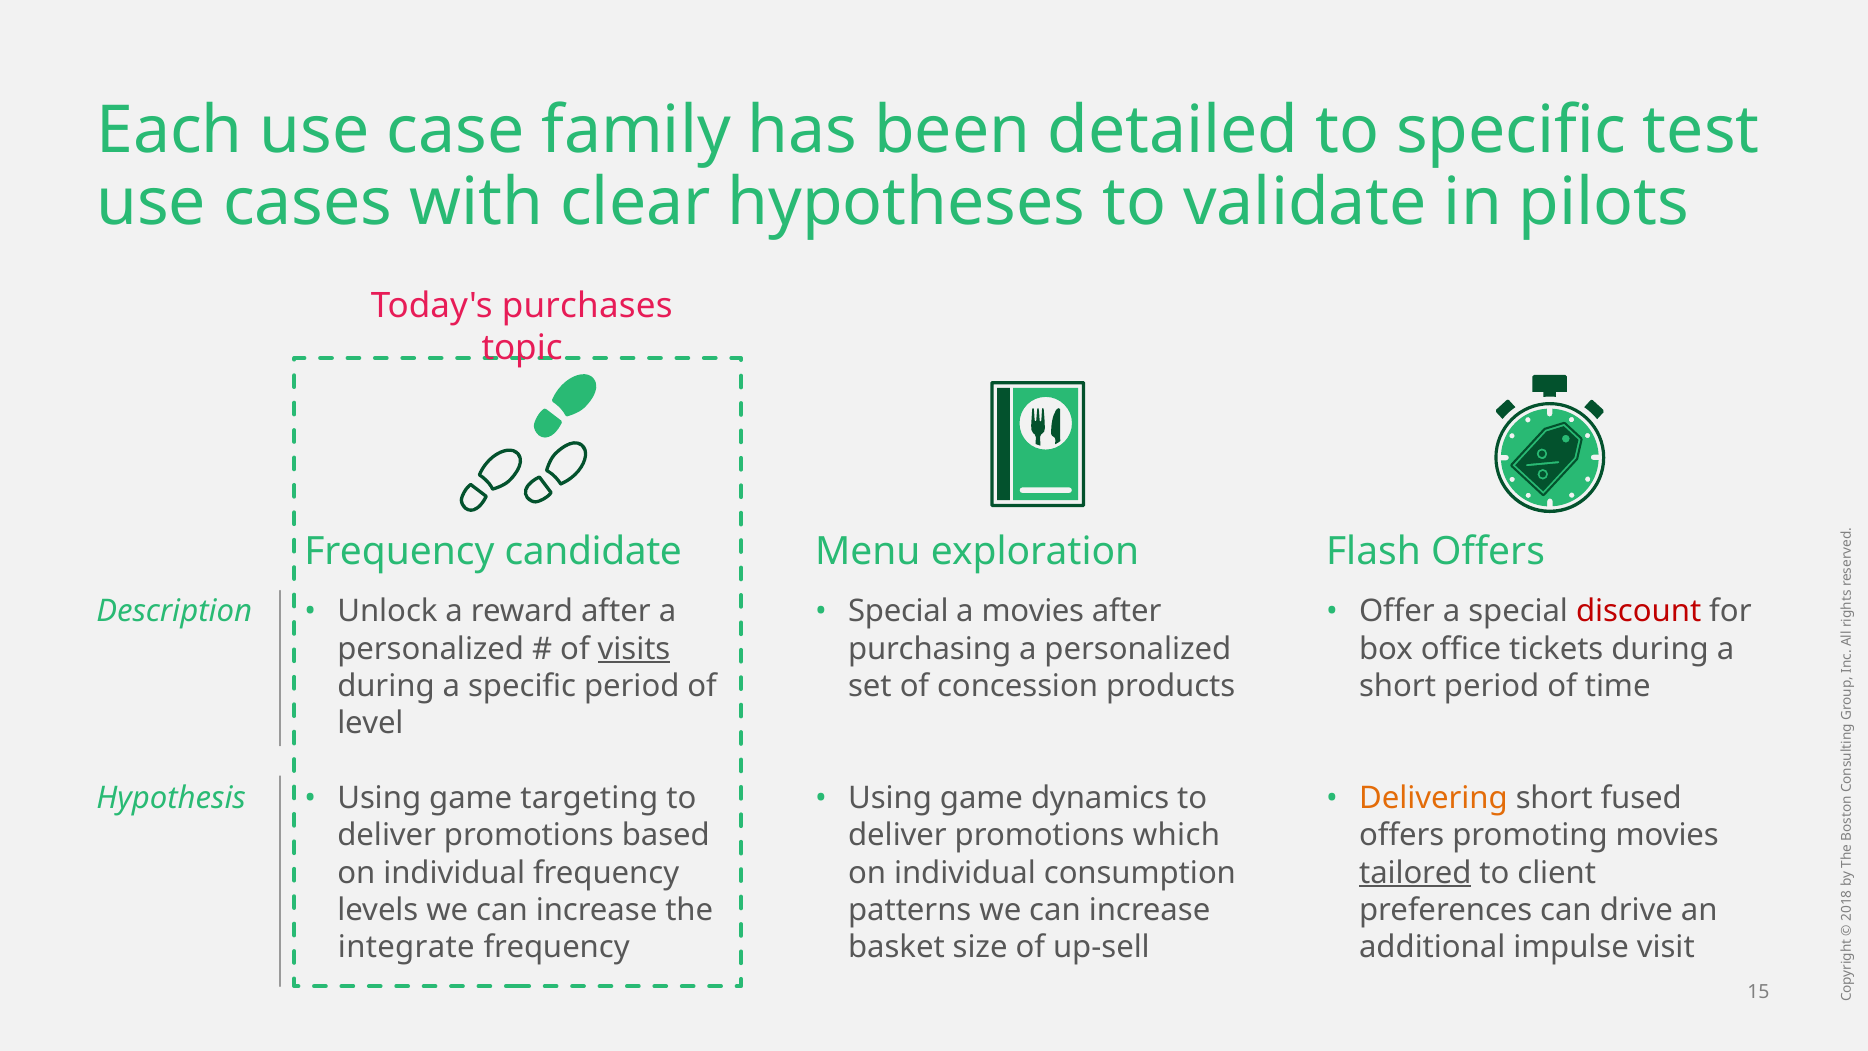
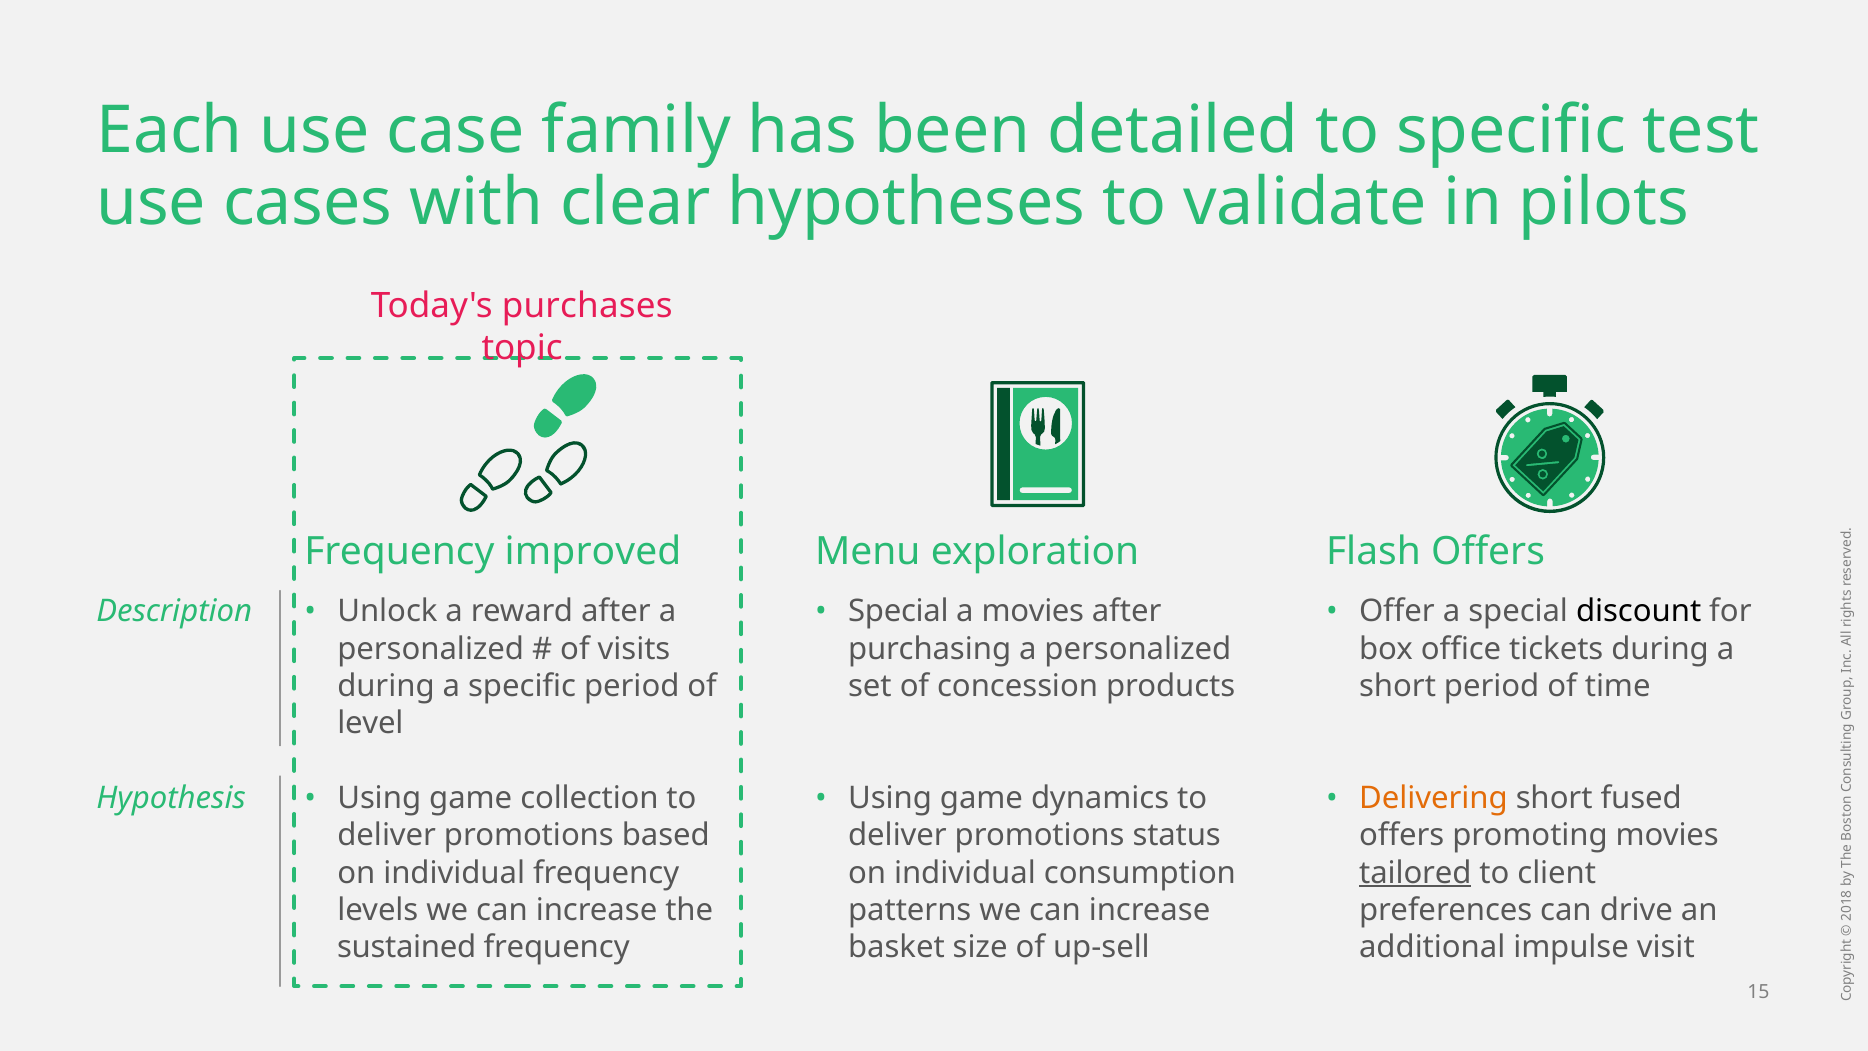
candidate: candidate -> improved (593, 552)
discount colour: red -> black (1639, 611)
visits underline: present -> none (634, 649)
targeting: targeting -> collection (589, 798)
which: which -> status (1177, 835)
integrate: integrate -> sustained (407, 947)
